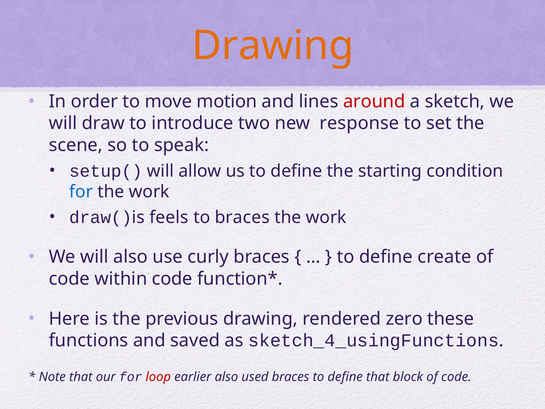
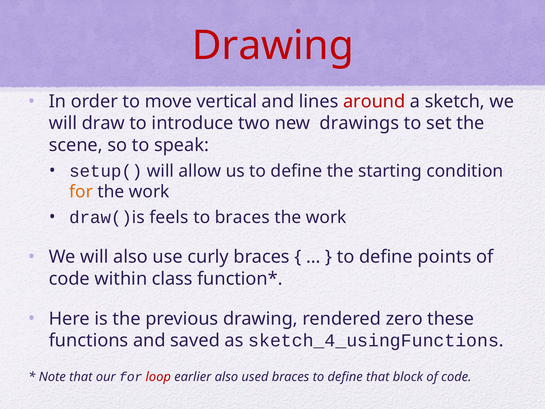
Drawing colour: orange -> red (273, 46)
motion: motion -> vertical (227, 101)
response: response -> drawings (359, 123)
for colour: blue -> orange (81, 192)
create: create -> points (444, 257)
within code: code -> class (172, 279)
